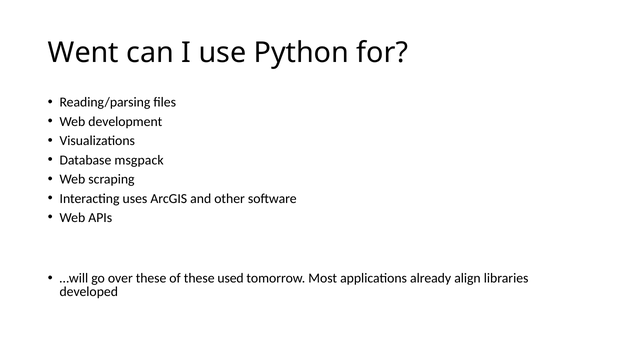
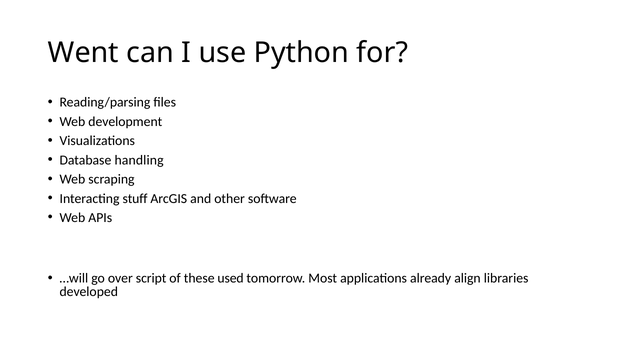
msgpack: msgpack -> handling (139, 160)
uses: uses -> stuff (135, 198)
over these: these -> script (151, 278)
